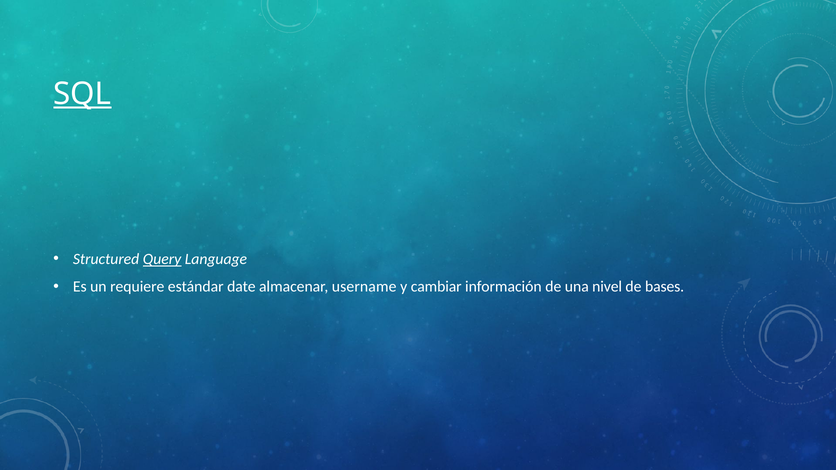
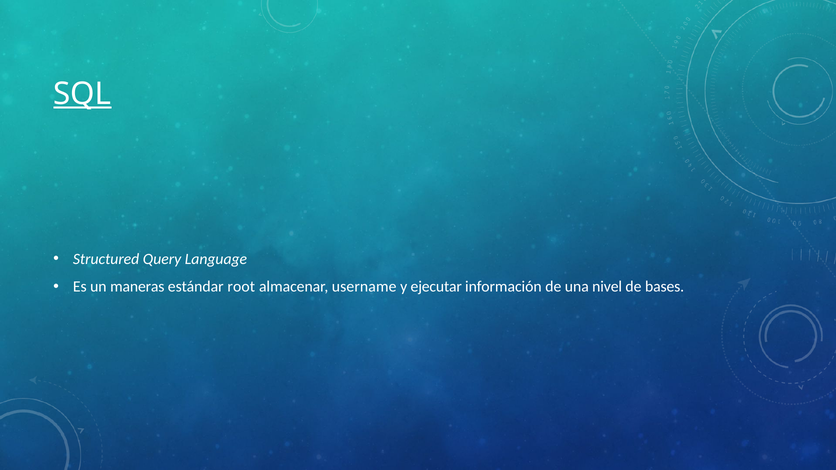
Query underline: present -> none (162, 259)
requiere: requiere -> maneras (137, 287)
date: date -> root (241, 287)
cambiar: cambiar -> ejecutar (436, 287)
